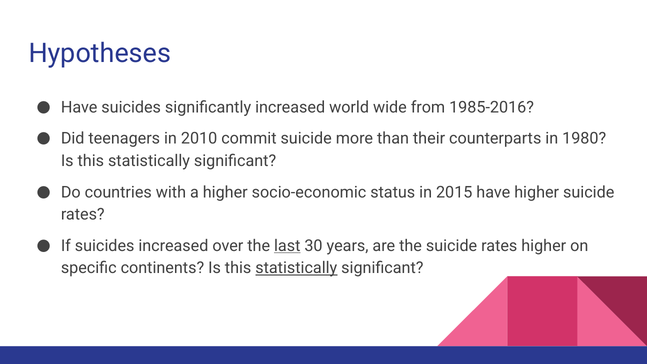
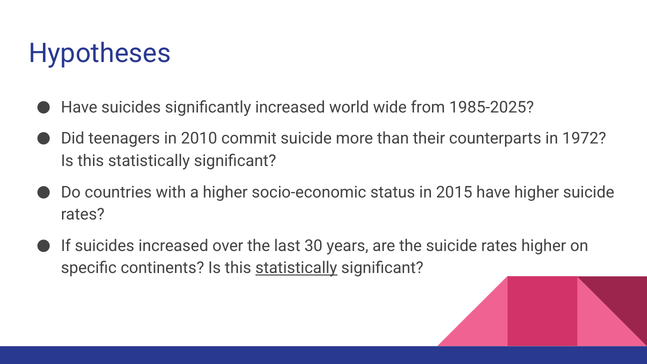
1985-2016: 1985-2016 -> 1985-2025 (492, 107)
1980: 1980 -> 1972 (584, 139)
last underline: present -> none (287, 246)
